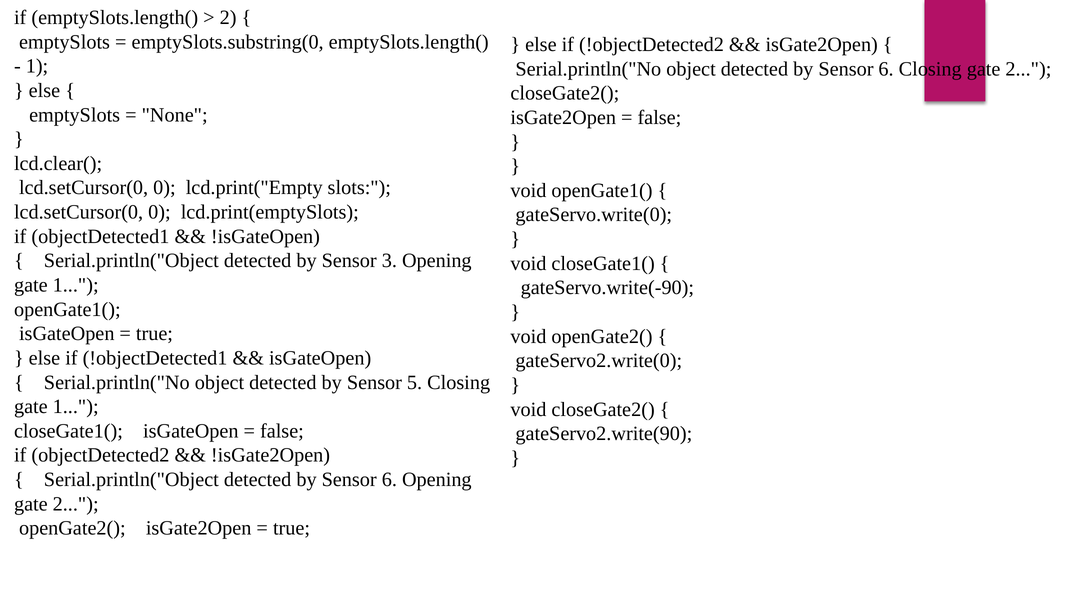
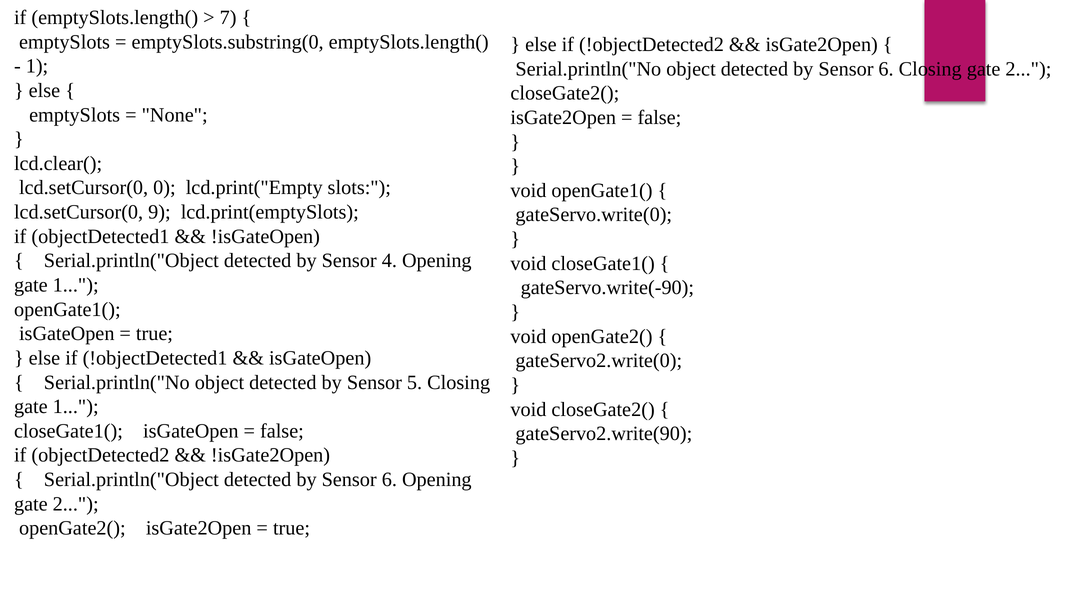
2: 2 -> 7 (228, 18)
0: 0 -> 9 (159, 212)
3: 3 -> 4 (389, 261)
